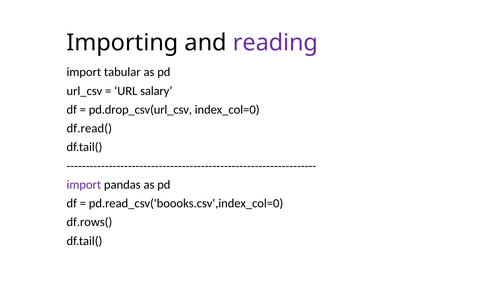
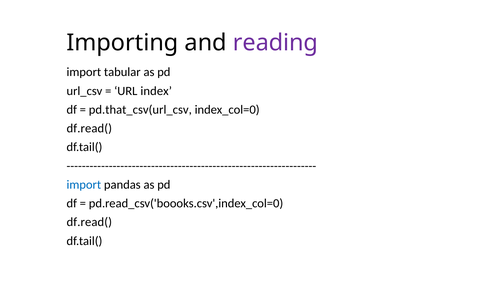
salary: salary -> index (156, 91)
pd.drop_csv(url_csv: pd.drop_csv(url_csv -> pd.that_csv(url_csv (140, 110)
import colour: purple -> blue (84, 185)
df.rows(: df.rows( -> df.read( (89, 222)
